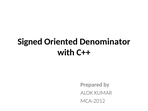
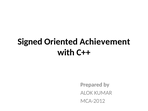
Denominator: Denominator -> Achievement (105, 42)
